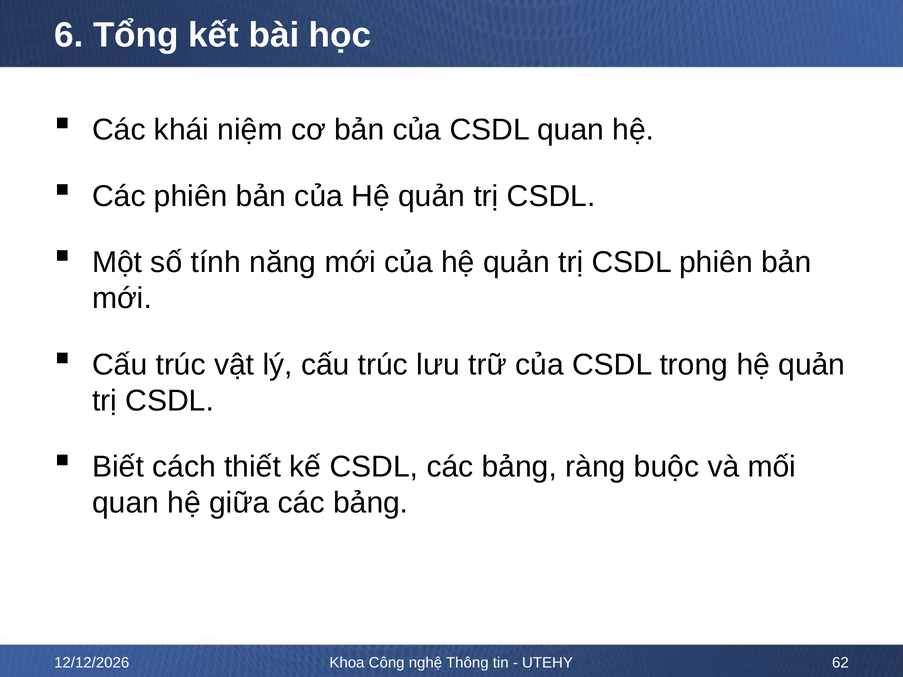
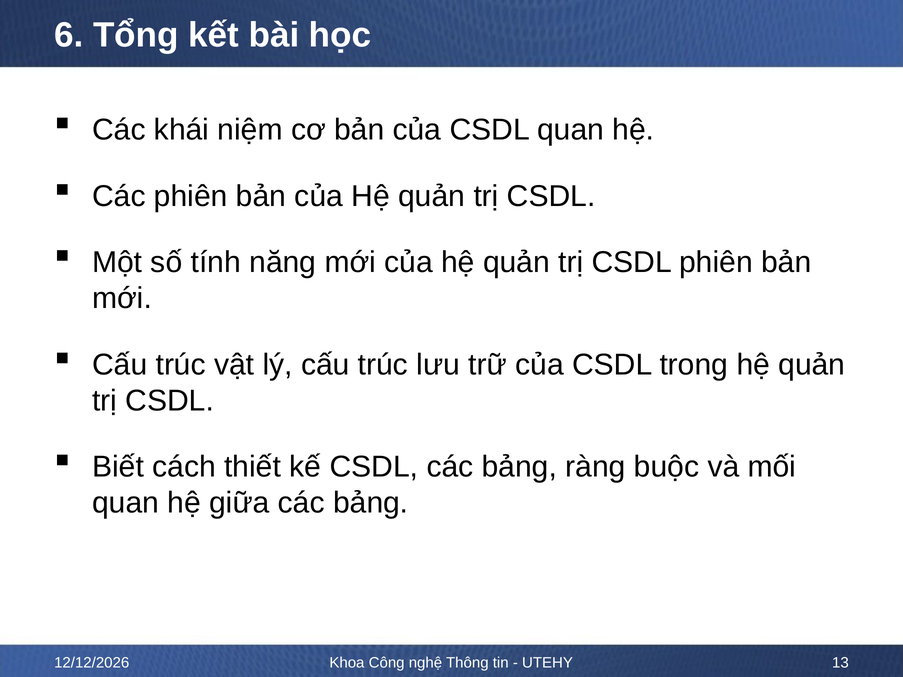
62: 62 -> 13 (840, 663)
